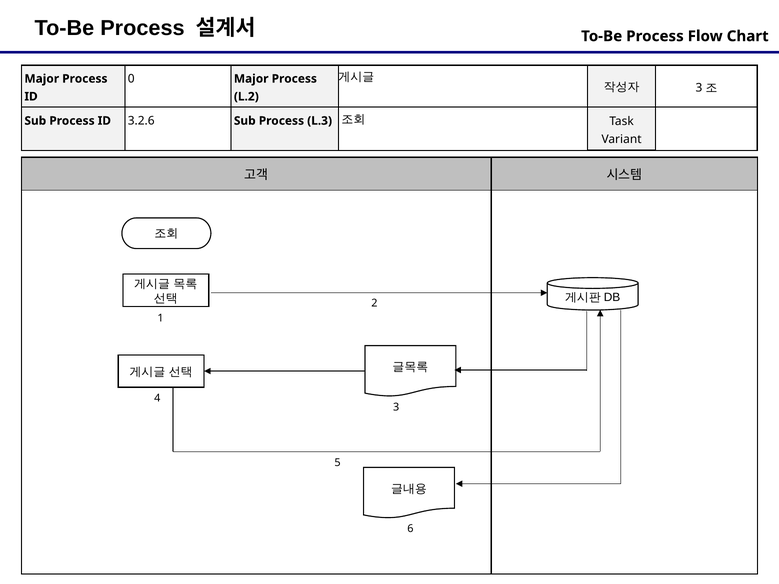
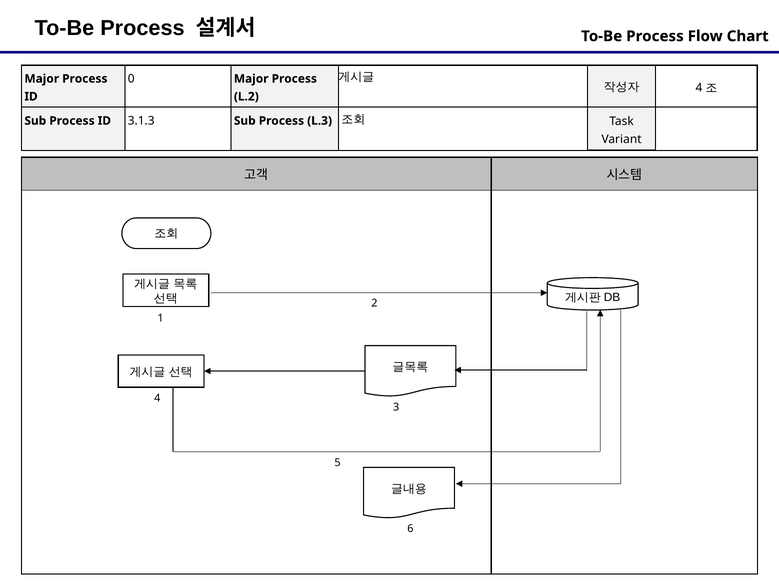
3: 3 -> 4 (699, 88)
3.2.6: 3.2.6 -> 3.1.3 (141, 121)
